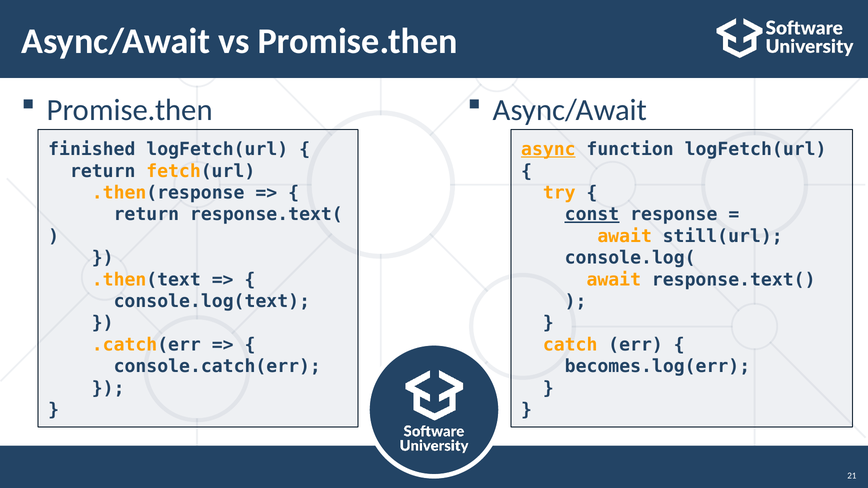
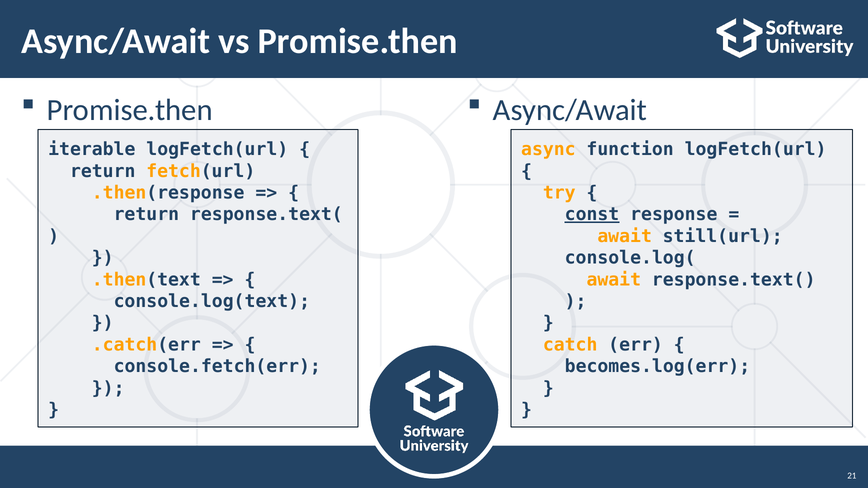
finished: finished -> iterable (92, 149)
async underline: present -> none (548, 149)
console.catch(err: console.catch(err -> console.fetch(err (217, 367)
